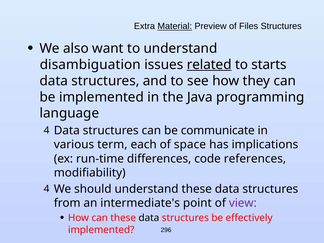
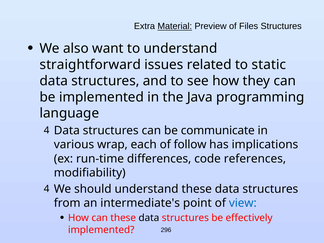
disambiguation: disambiguation -> straightforward (90, 65)
related underline: present -> none (209, 65)
starts: starts -> static (269, 65)
term: term -> wrap (112, 145)
space: space -> follow (190, 145)
view colour: purple -> blue (243, 203)
